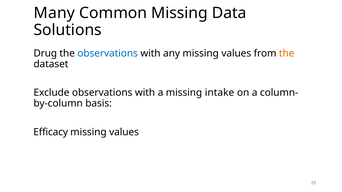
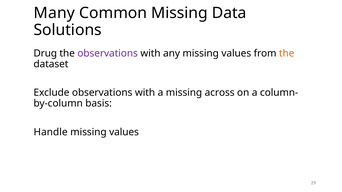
observations colour: blue -> purple (108, 54)
intake: intake -> across (220, 93)
Efficacy: Efficacy -> Handle (51, 132)
